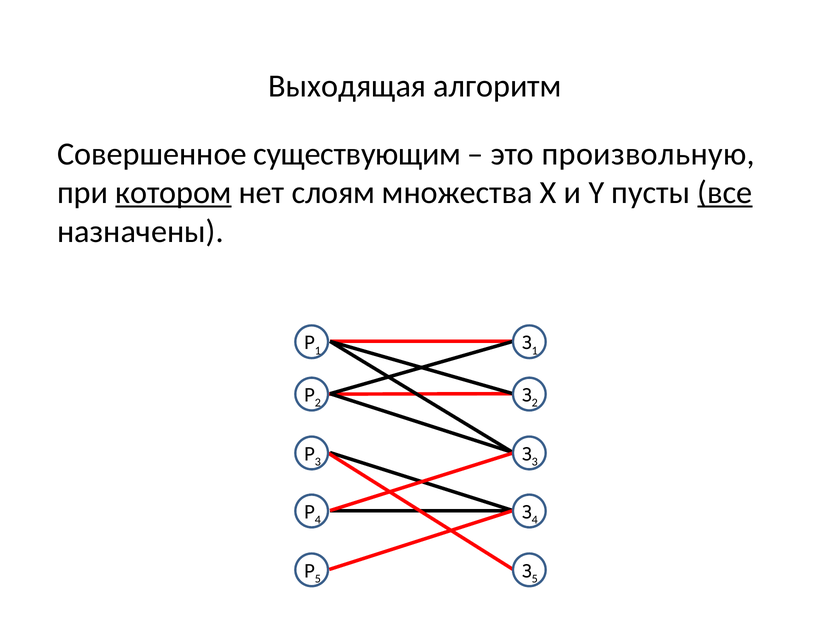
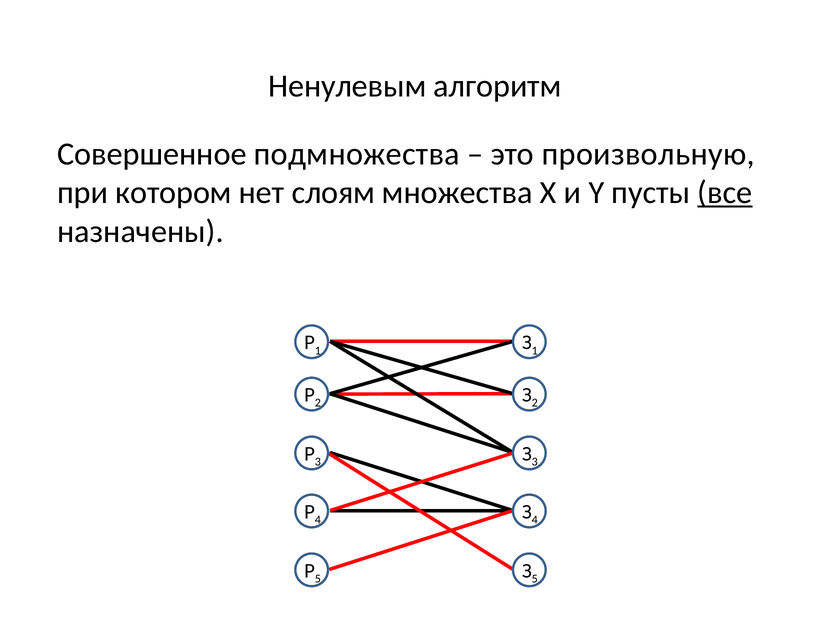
Выходящая: Выходящая -> Ненулевым (347, 86)
существующим: существующим -> подмножества (357, 154)
котором underline: present -> none (174, 193)
